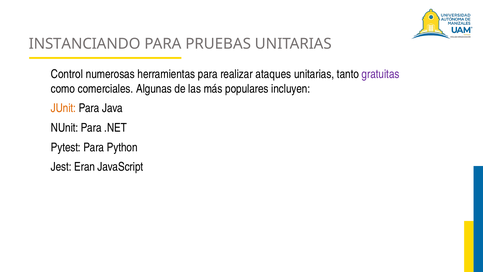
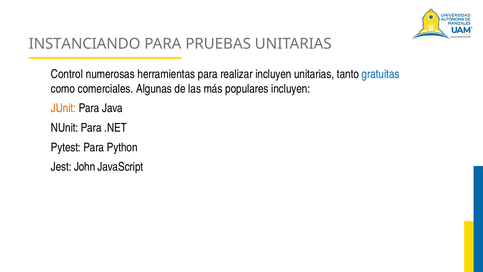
realizar ataques: ataques -> incluyen (273, 74)
gratuitas colour: purple -> blue (381, 74)
Eran: Eran -> John (85, 167)
